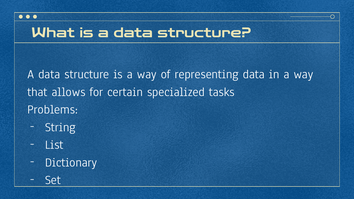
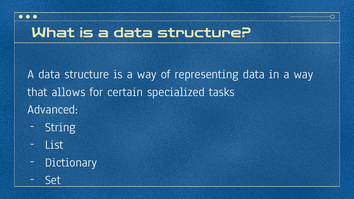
Problems: Problems -> Advanced (53, 110)
